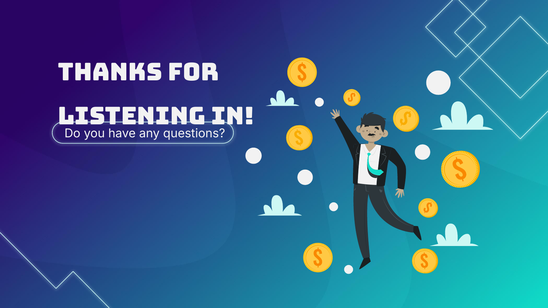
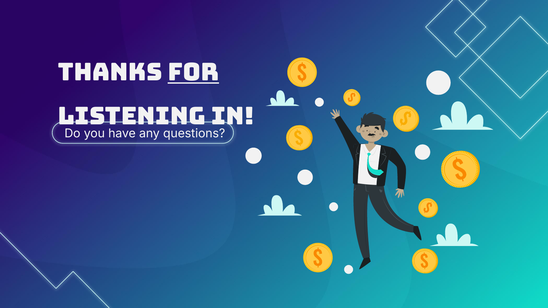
for underline: none -> present (193, 73)
